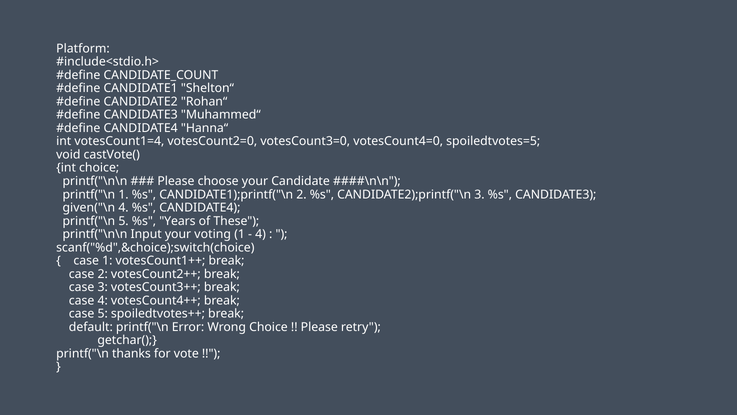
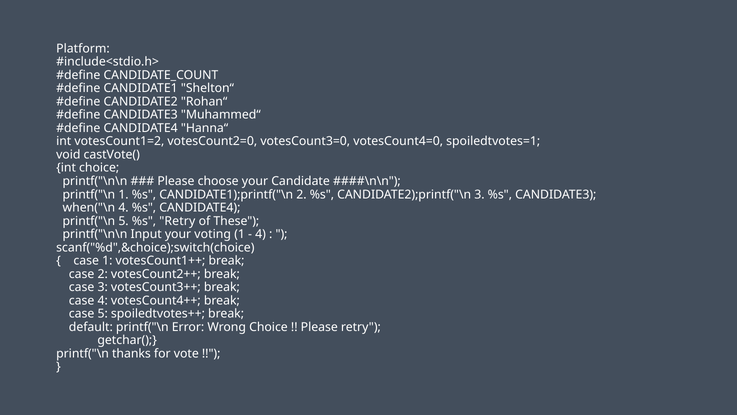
votesCount1=4: votesCount1=4 -> votesCount1=2 (119, 141)
spoiledtvotes=5: spoiledtvotes=5 -> spoiledtvotes=1 (493, 141)
given("\n: given("\n -> when("\n (89, 207)
%s Years: Years -> Retry (177, 221)
